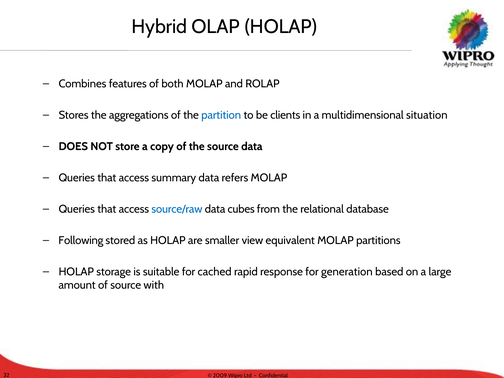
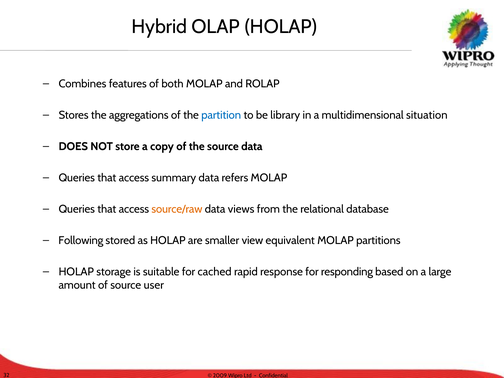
clients: clients -> library (285, 115)
source/raw colour: blue -> orange (177, 209)
cubes: cubes -> views (241, 209)
generation: generation -> responding (347, 272)
with: with -> user (154, 285)
